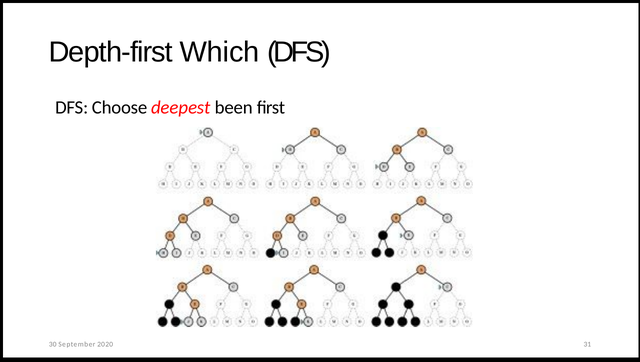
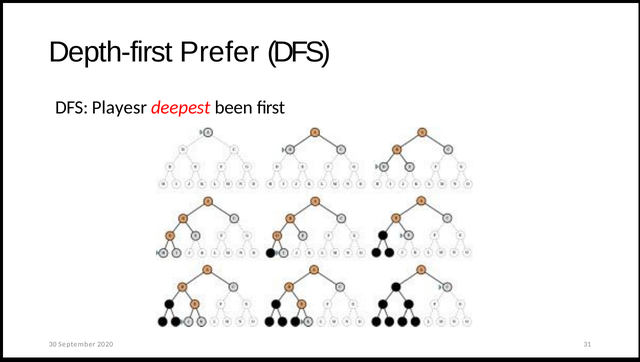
Which: Which -> Prefer (219, 52)
Choose: Choose -> Playesr (119, 107)
